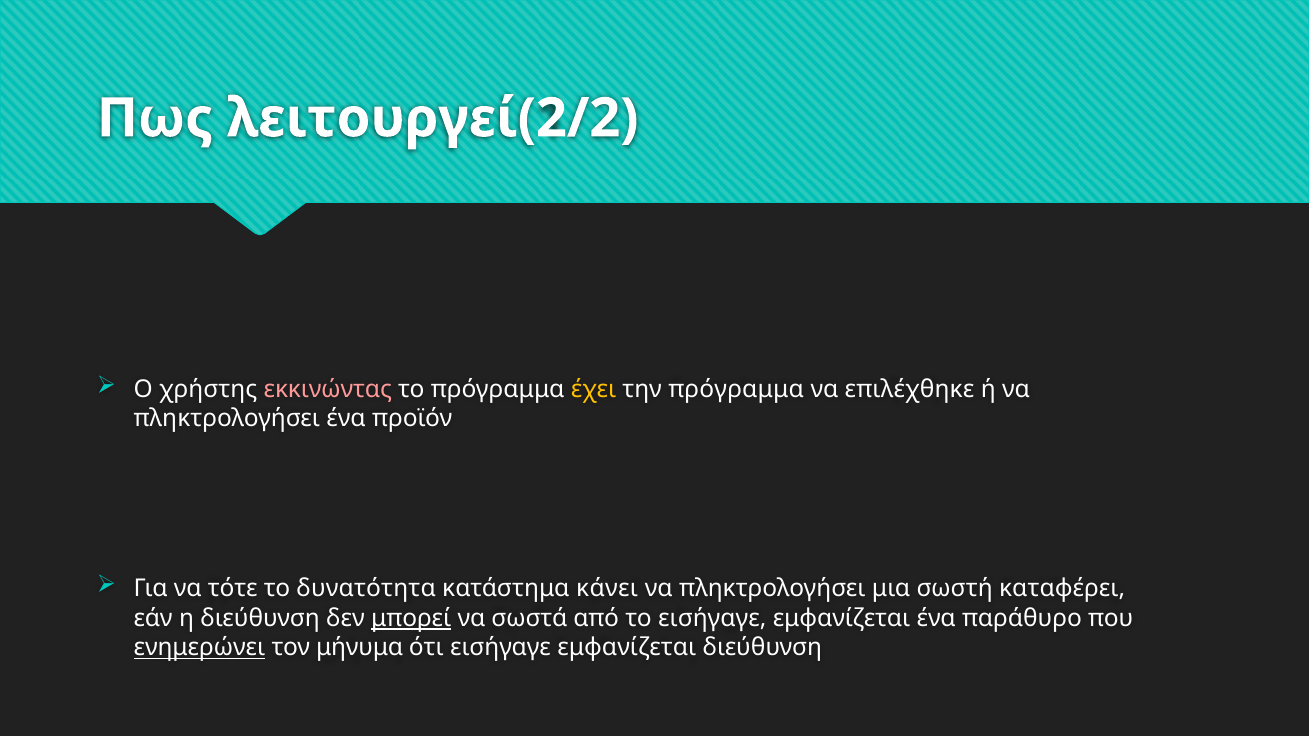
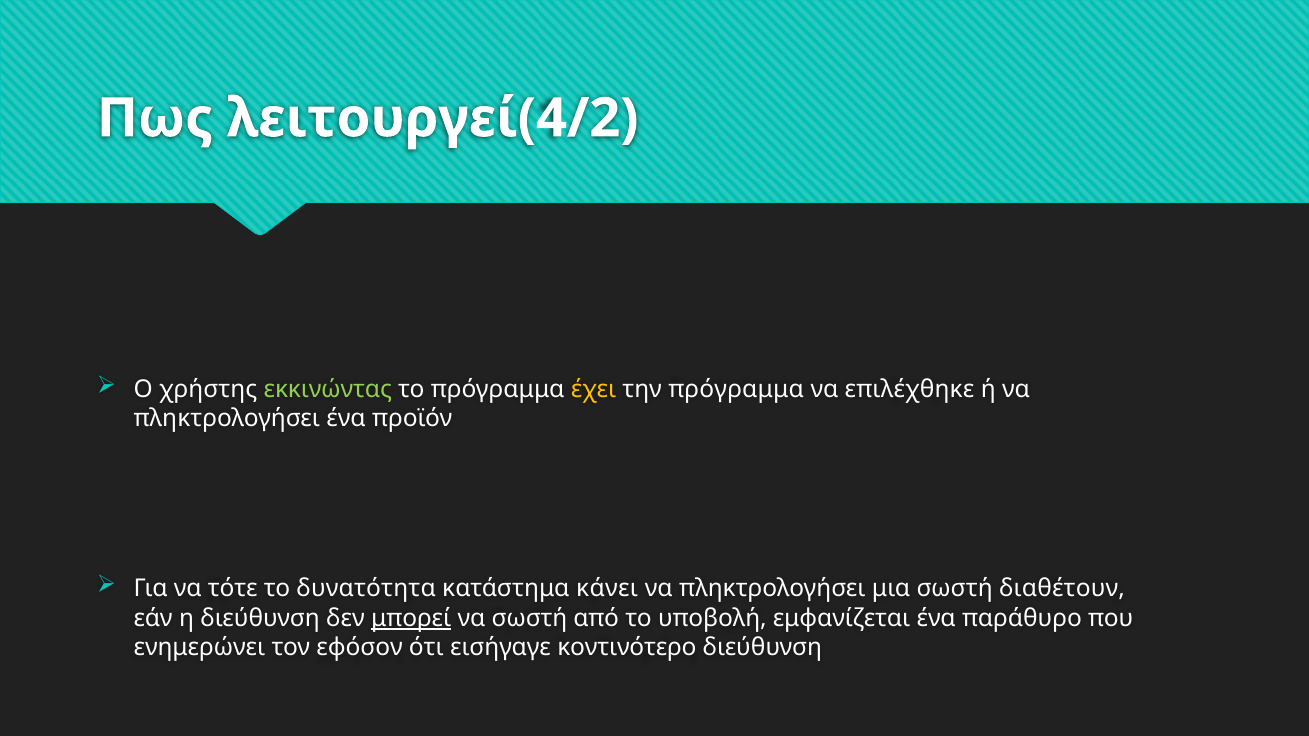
λειτουργεί(2/2: λειτουργεί(2/2 -> λειτουργεί(4/2 (433, 118)
εκκινώντας colour: pink -> light green (328, 389)
καταφέρει: καταφέρει -> διαθέτουν (1062, 589)
να σωστά: σωστά -> σωστή (529, 619)
το εισήγαγε: εισήγαγε -> υποβολή (712, 619)
ενημερώνει underline: present -> none (199, 648)
μήνυμα: μήνυμα -> εφόσον (360, 648)
ότι εισήγαγε εμφανίζεται: εμφανίζεται -> κοντινότερο (627, 648)
